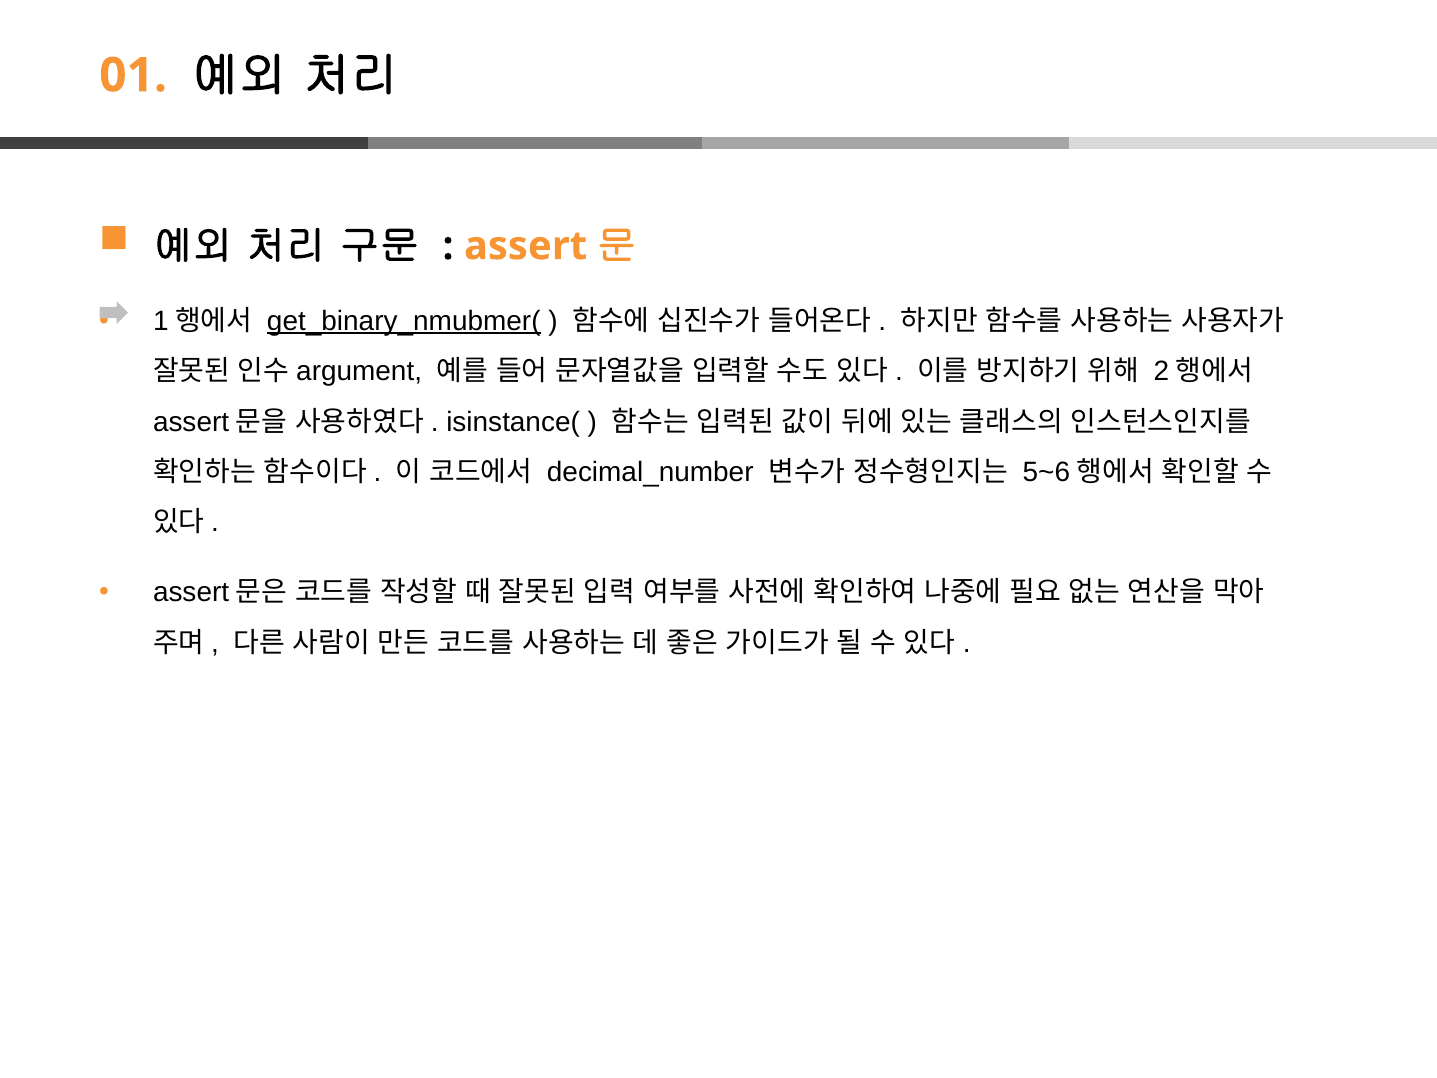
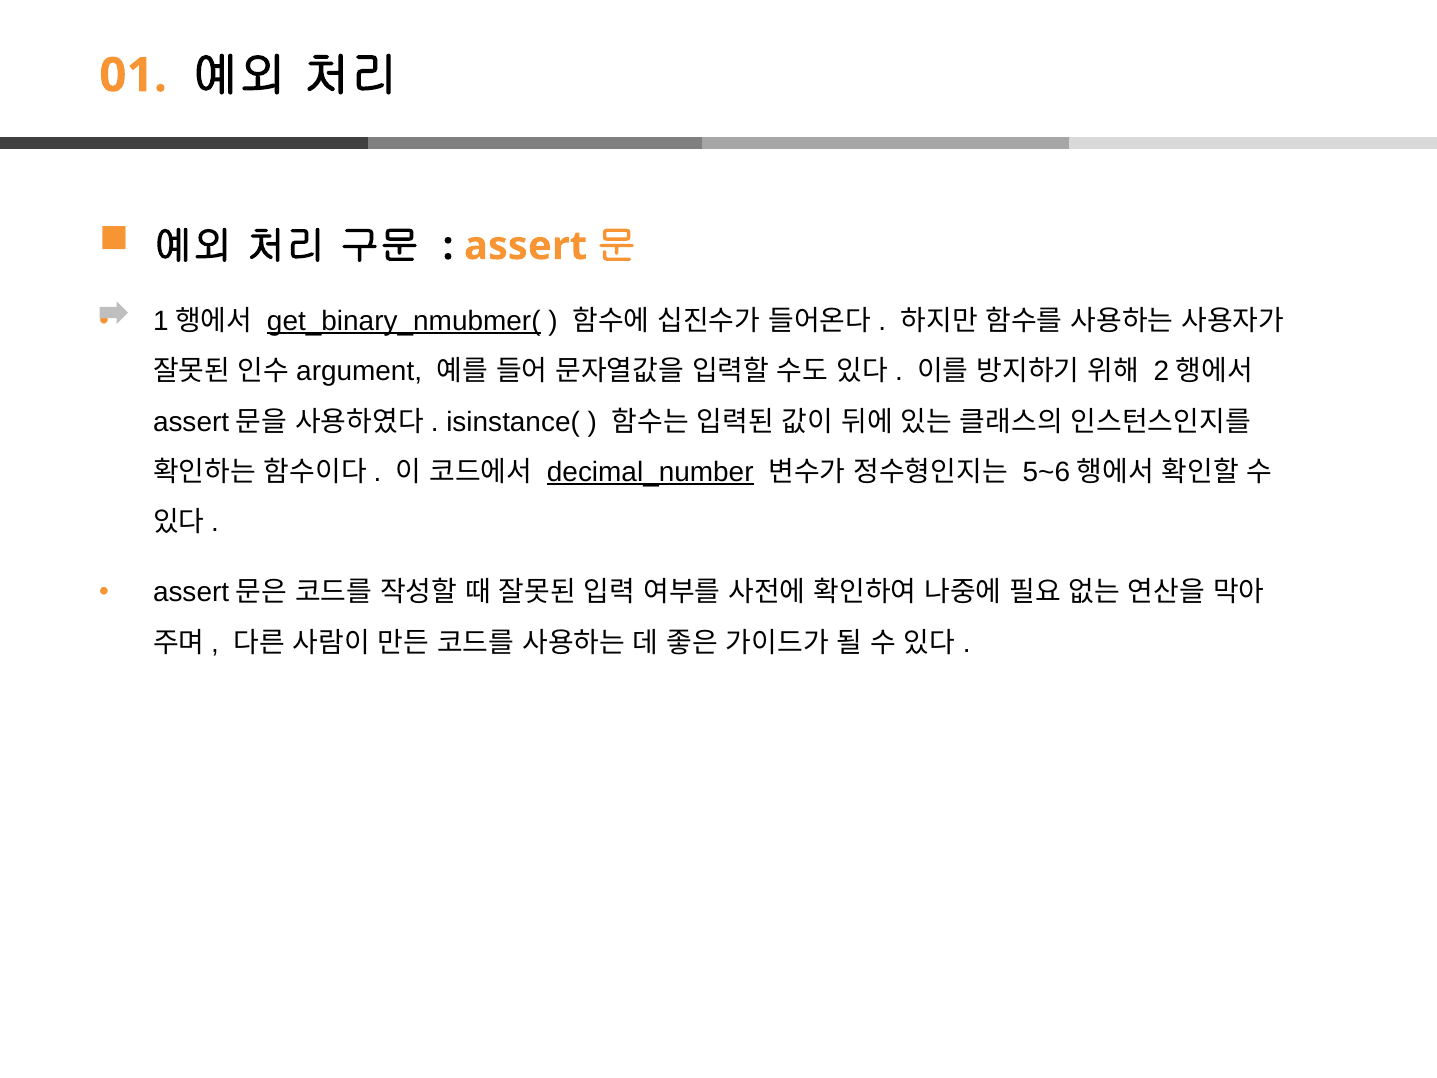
decimal_number underline: none -> present (650, 472)
